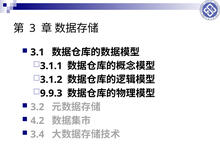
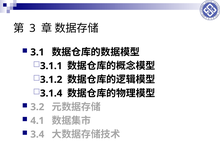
9.9.3: 9.9.3 -> 3.1.4 (51, 93)
4.2: 4.2 -> 4.1 (37, 121)
